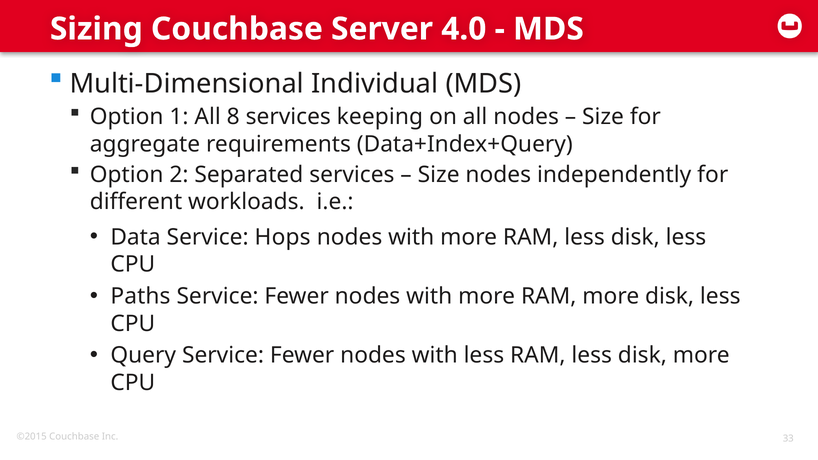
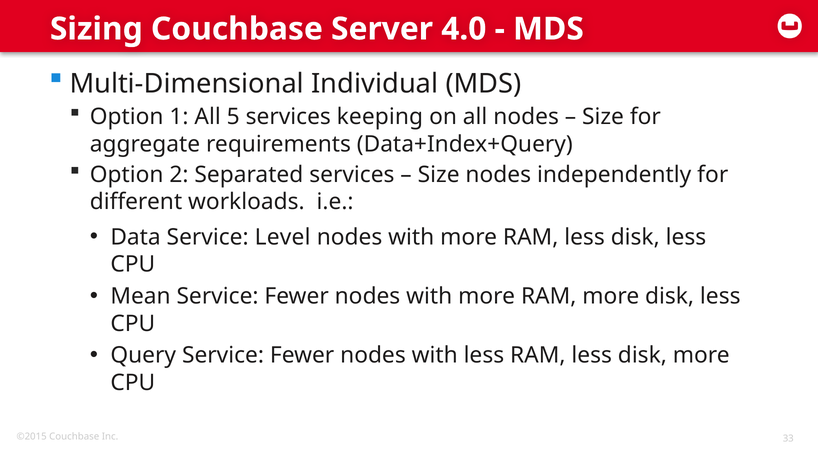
8: 8 -> 5 (233, 117)
Hops: Hops -> Level (283, 237)
Paths: Paths -> Mean (141, 296)
